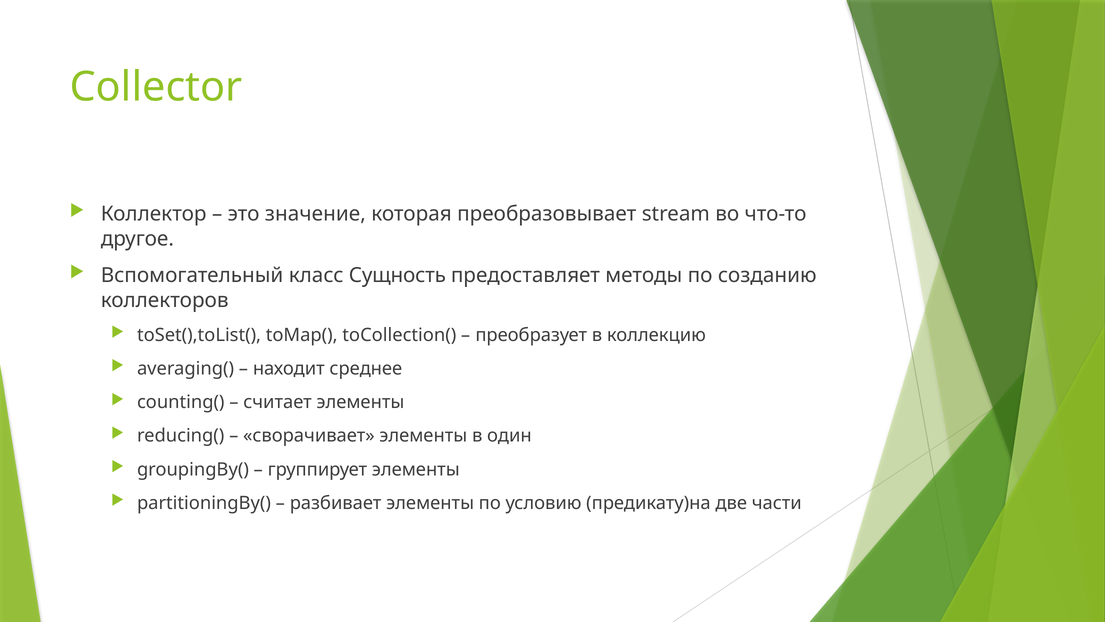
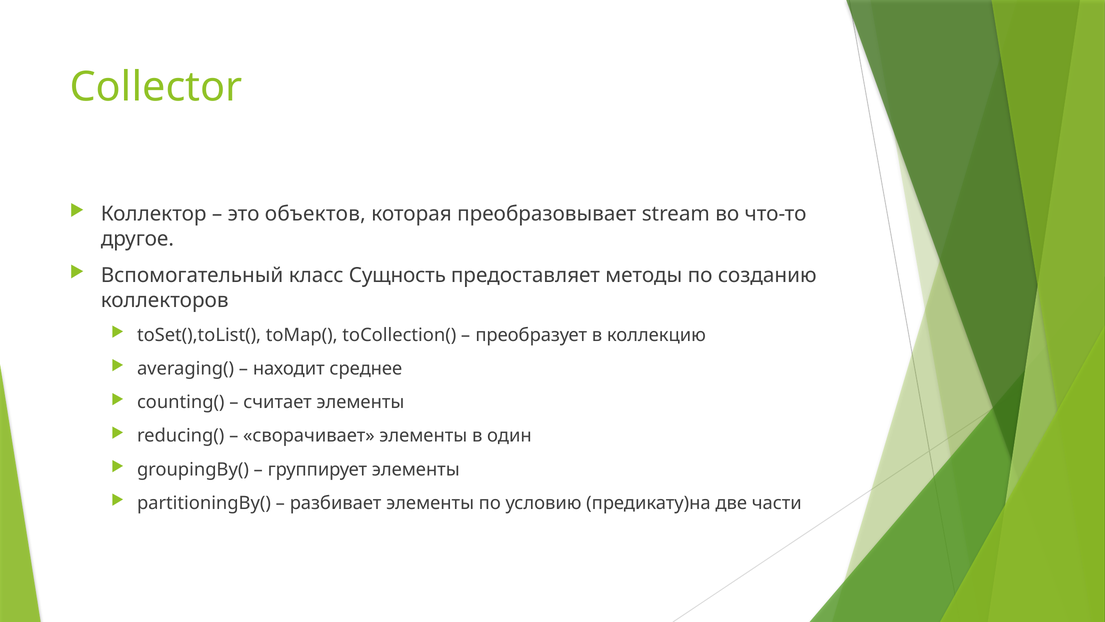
значение: значение -> объектов (315, 214)
